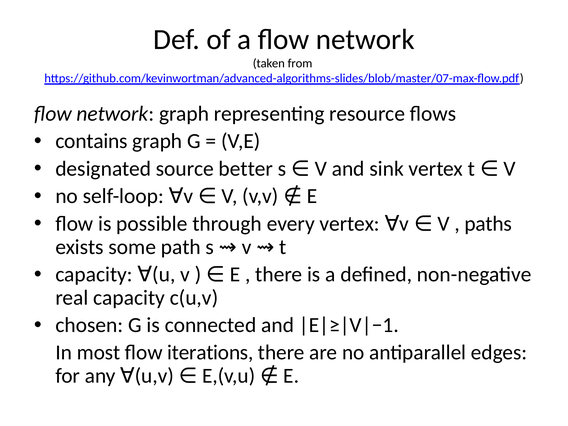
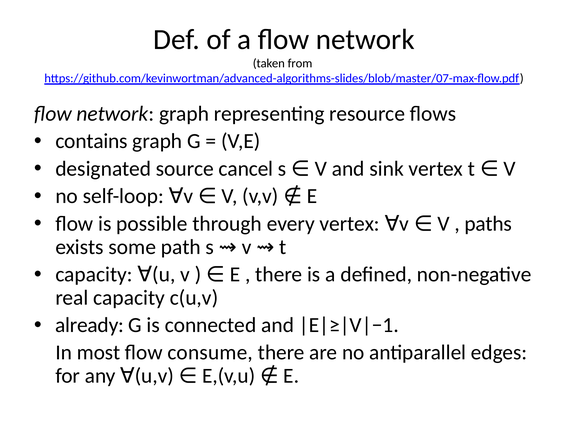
better: better -> cancel (246, 169)
chosen: chosen -> already (89, 325)
iterations: iterations -> consume (210, 353)
